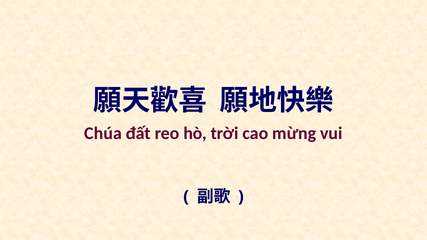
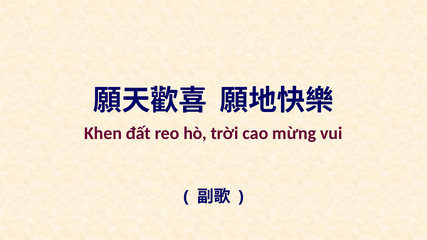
Chúa: Chúa -> Khen (103, 133)
